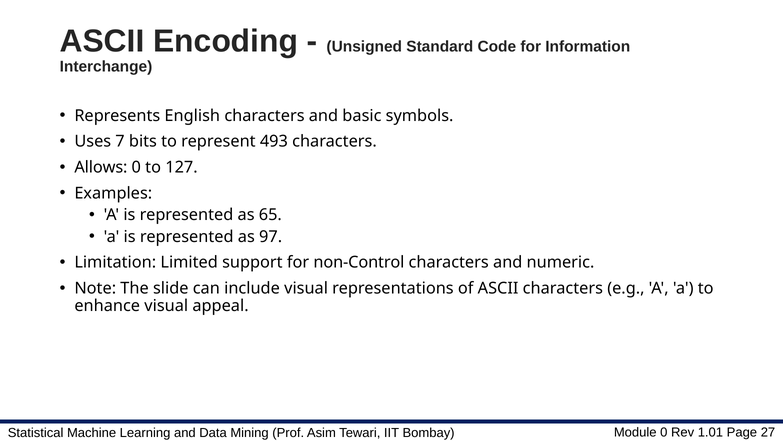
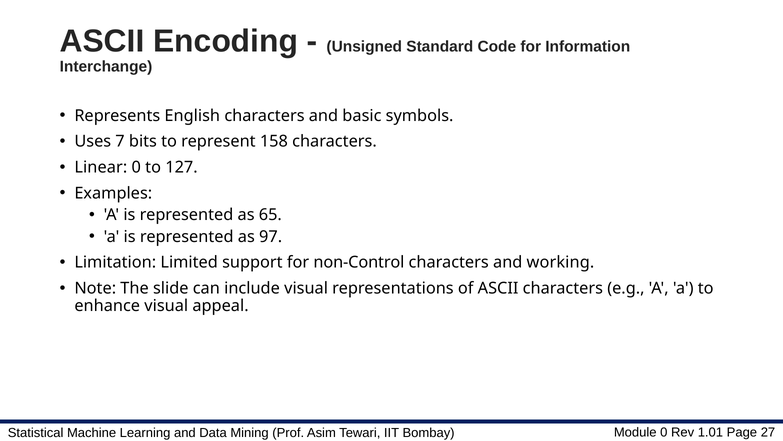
493: 493 -> 158 (274, 141)
Allows: Allows -> Linear (101, 167)
numeric: numeric -> working (560, 262)
